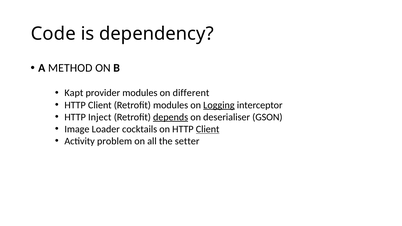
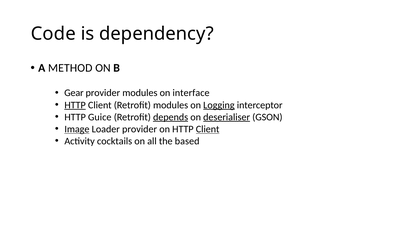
Kapt: Kapt -> Gear (74, 93)
different: different -> interface (191, 93)
HTTP underline: none -> present (75, 105)
Inject: Inject -> Guice (100, 117)
deserialiser underline: none -> present (227, 117)
Image underline: none -> present (77, 129)
Loader cocktails: cocktails -> provider (140, 129)
problem: problem -> cocktails (115, 141)
setter: setter -> based (187, 141)
